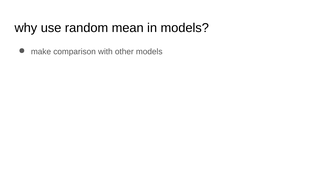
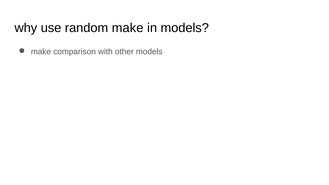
random mean: mean -> make (128, 28)
